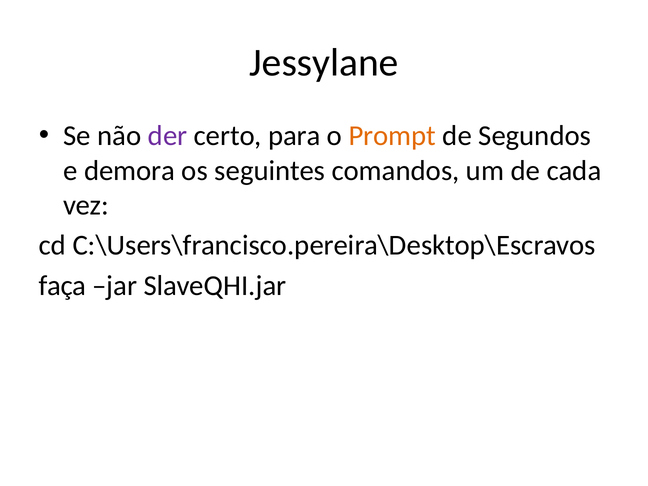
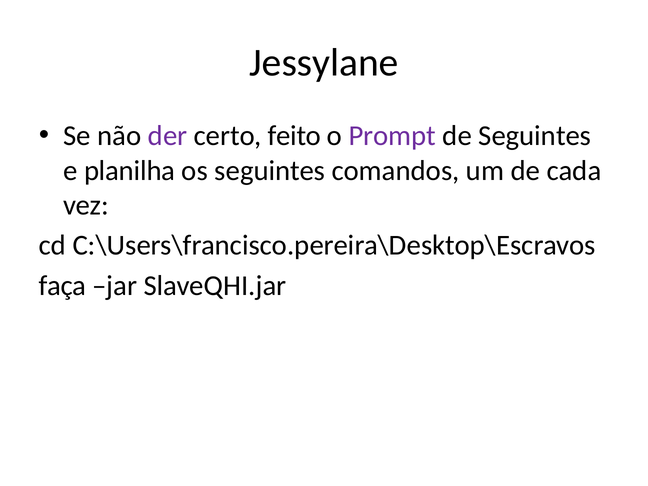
para: para -> feito (294, 136)
Prompt colour: orange -> purple (392, 136)
de Segundos: Segundos -> Seguintes (535, 136)
demora: demora -> planilha (130, 171)
